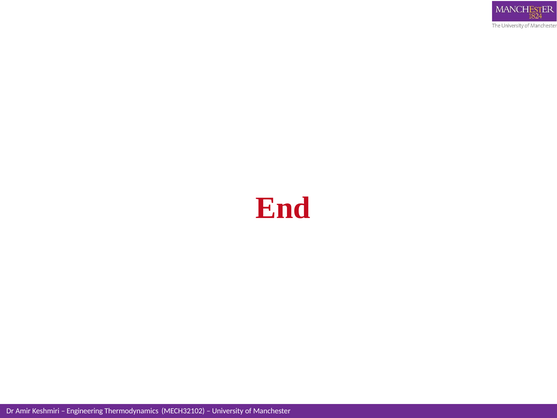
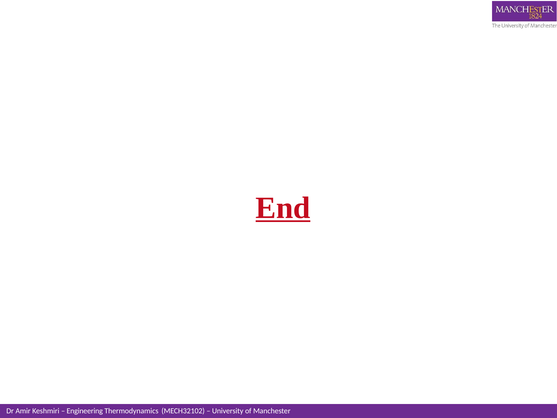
End underline: none -> present (283, 208)
